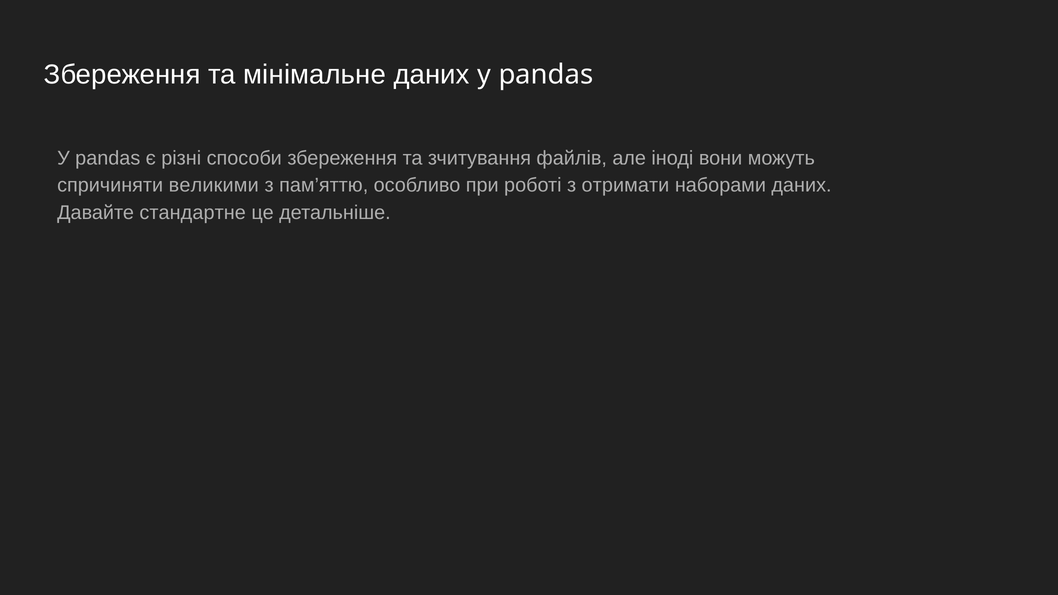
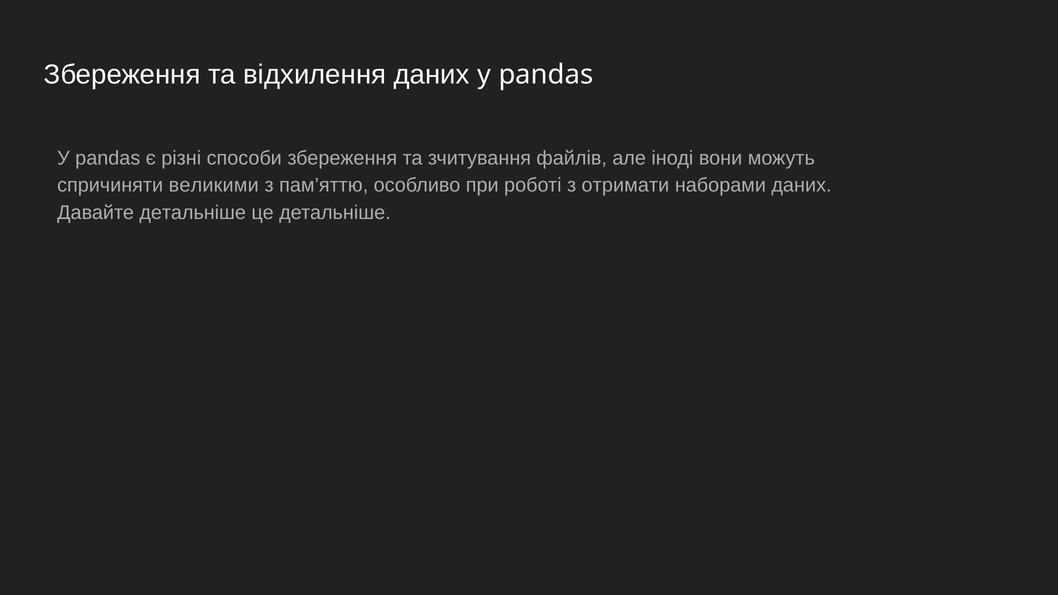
мінімальне: мінімальне -> відхилення (315, 75)
Давайте стандартне: стандартне -> детальніше (193, 213)
